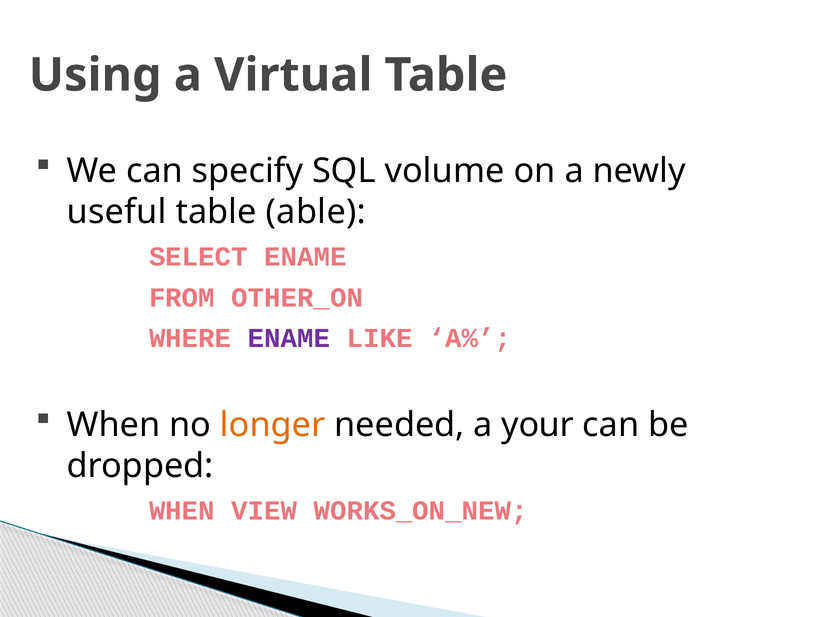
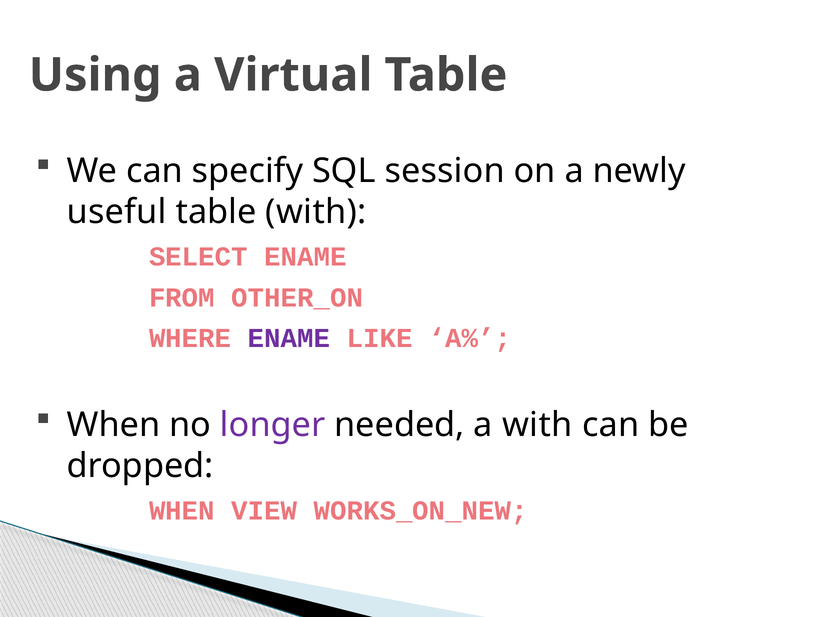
volume: volume -> session (445, 171)
table able: able -> with (316, 212)
longer colour: orange -> purple (273, 425)
a your: your -> with (537, 425)
